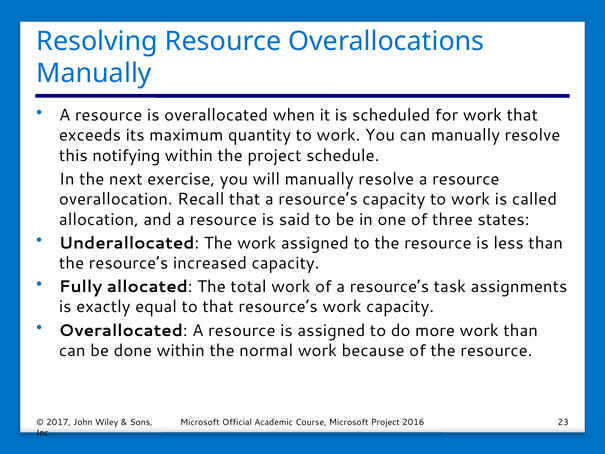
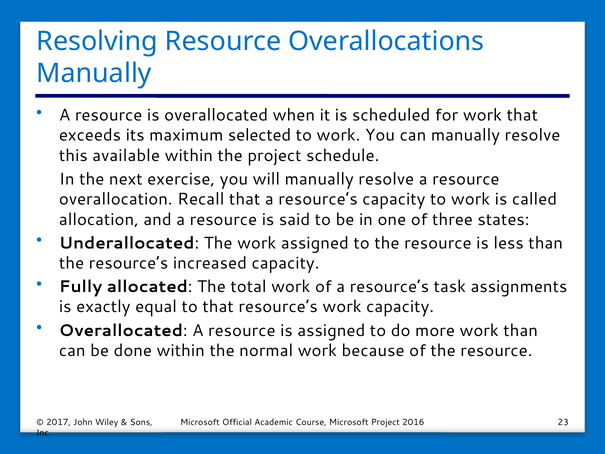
quantity: quantity -> selected (260, 135)
notifying: notifying -> available (126, 155)
